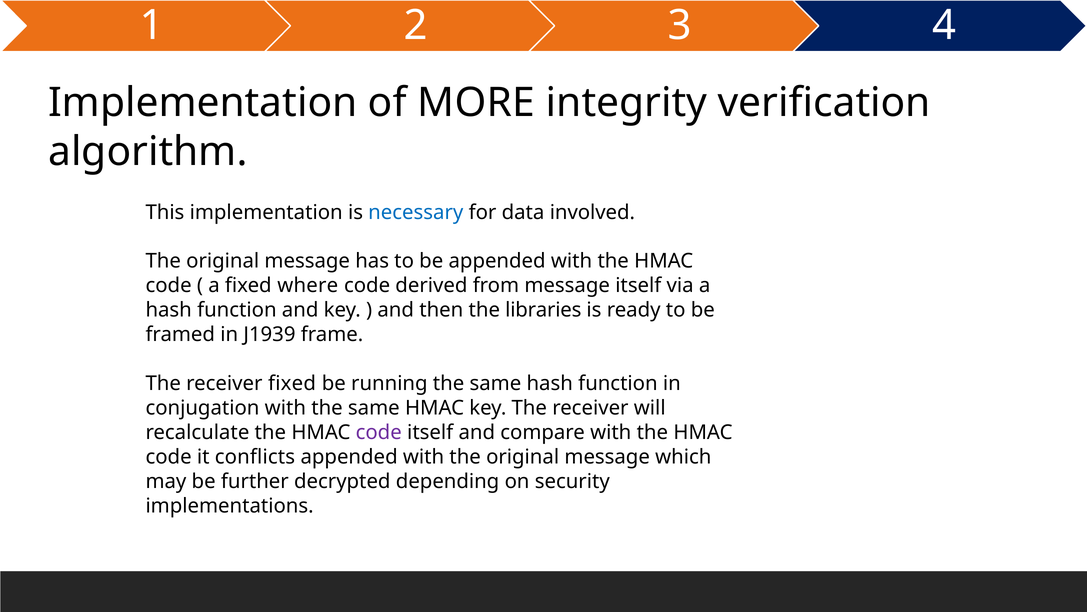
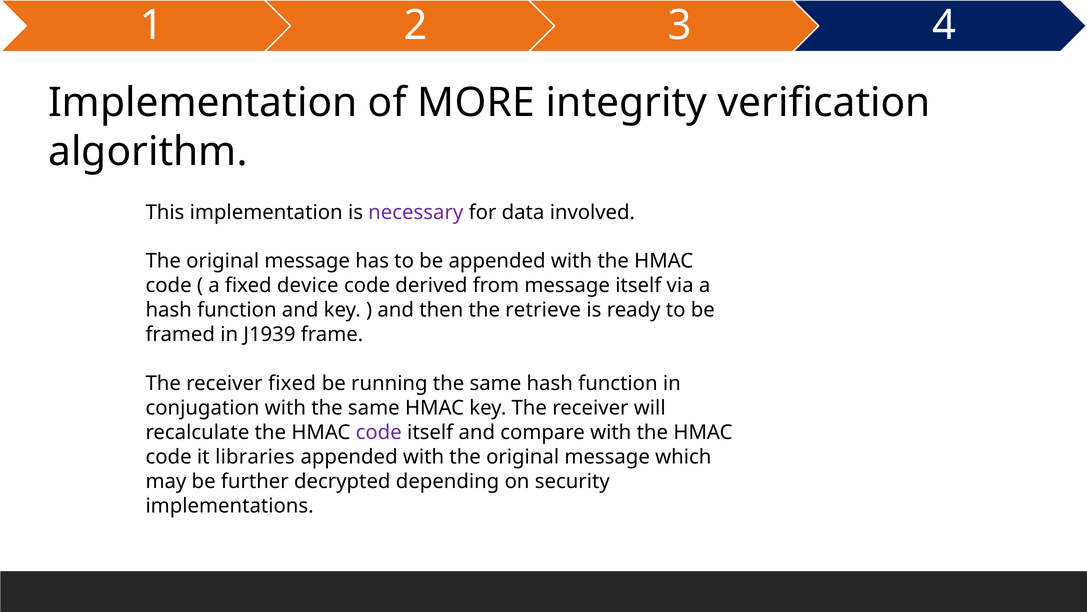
necessary colour: blue -> purple (416, 212)
where: where -> device (308, 285)
libraries: libraries -> retrieve (543, 310)
conflicts: conflicts -> libraries (255, 457)
